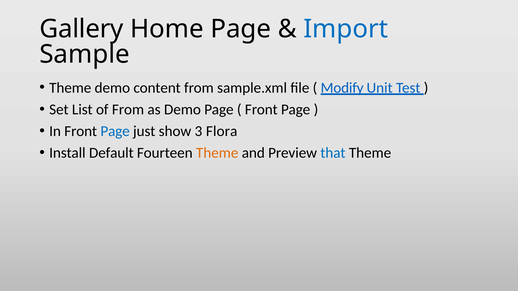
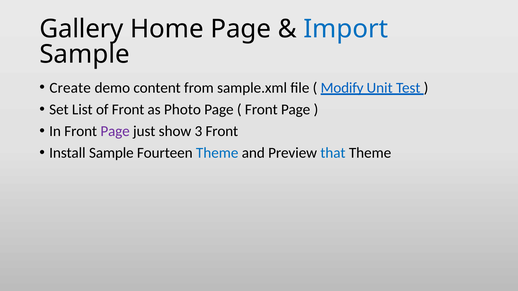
Theme: Theme -> Create (70, 88)
of From: From -> Front (128, 110)
as Demo: Demo -> Photo (182, 110)
Page colour: blue -> purple (115, 131)
3 Flora: Flora -> Front (222, 131)
Install Default: Default -> Sample (111, 153)
Theme colour: orange -> blue (217, 153)
